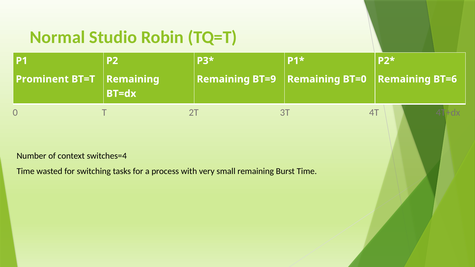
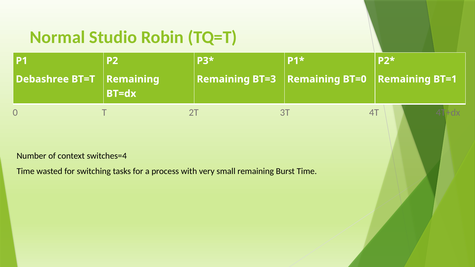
Prominent: Prominent -> Debashree (42, 79)
BT=9: BT=9 -> BT=3 (264, 79)
BT=6: BT=6 -> BT=1 (445, 79)
